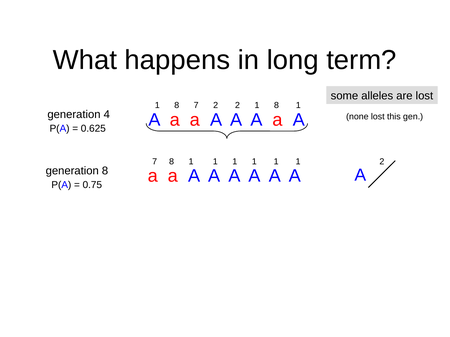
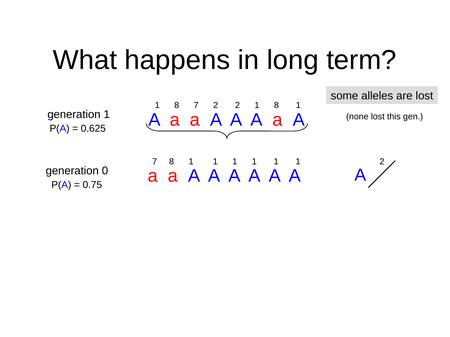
generation 4: 4 -> 1 (107, 115)
generation 8: 8 -> 0 (105, 171)
